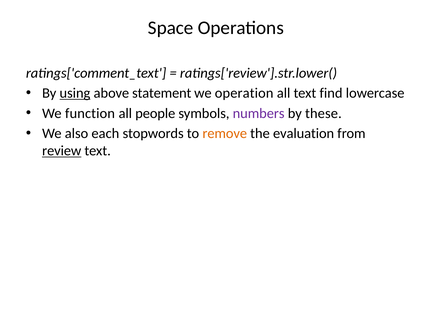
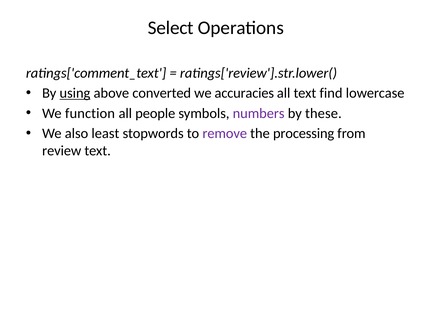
Space: Space -> Select (171, 28)
statement: statement -> converted (162, 93)
operation: operation -> accuracies (244, 93)
each: each -> least (105, 133)
remove colour: orange -> purple (225, 133)
evaluation: evaluation -> processing (304, 133)
review underline: present -> none (62, 151)
